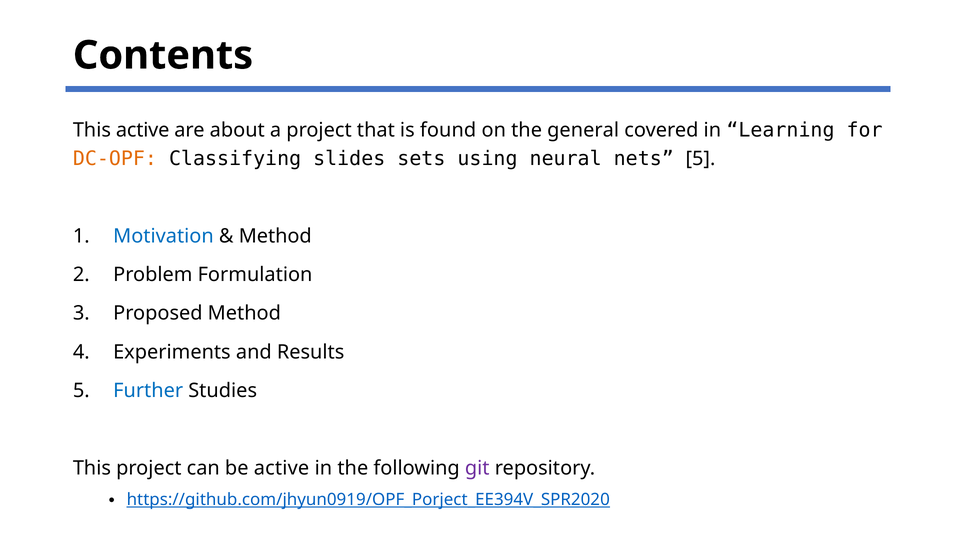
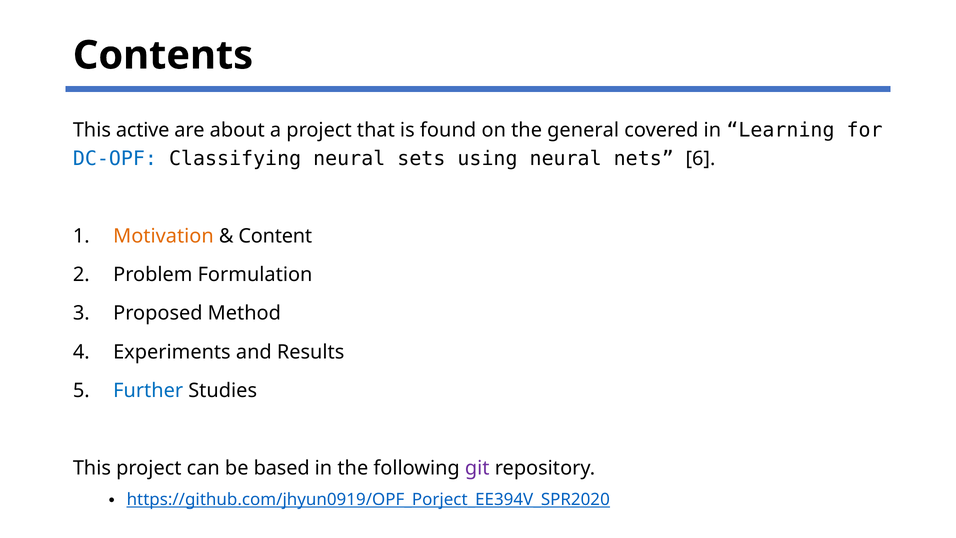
DC-OPF colour: orange -> blue (115, 159)
Classifying slides: slides -> neural (349, 159)
nets 5: 5 -> 6 (700, 159)
Motivation colour: blue -> orange (163, 236)
Method: Method -> Content (275, 236)
be active: active -> based (282, 468)
